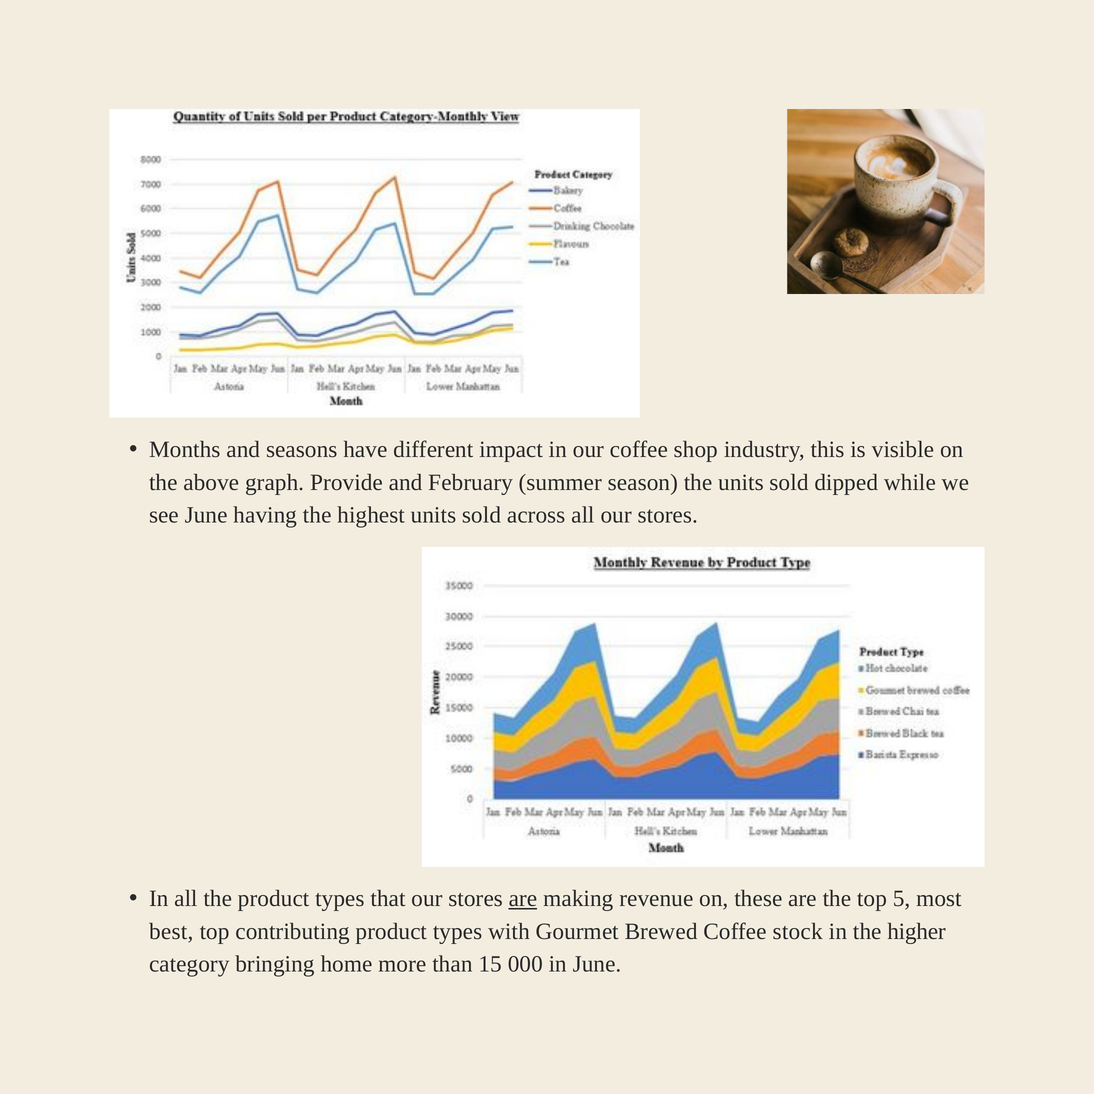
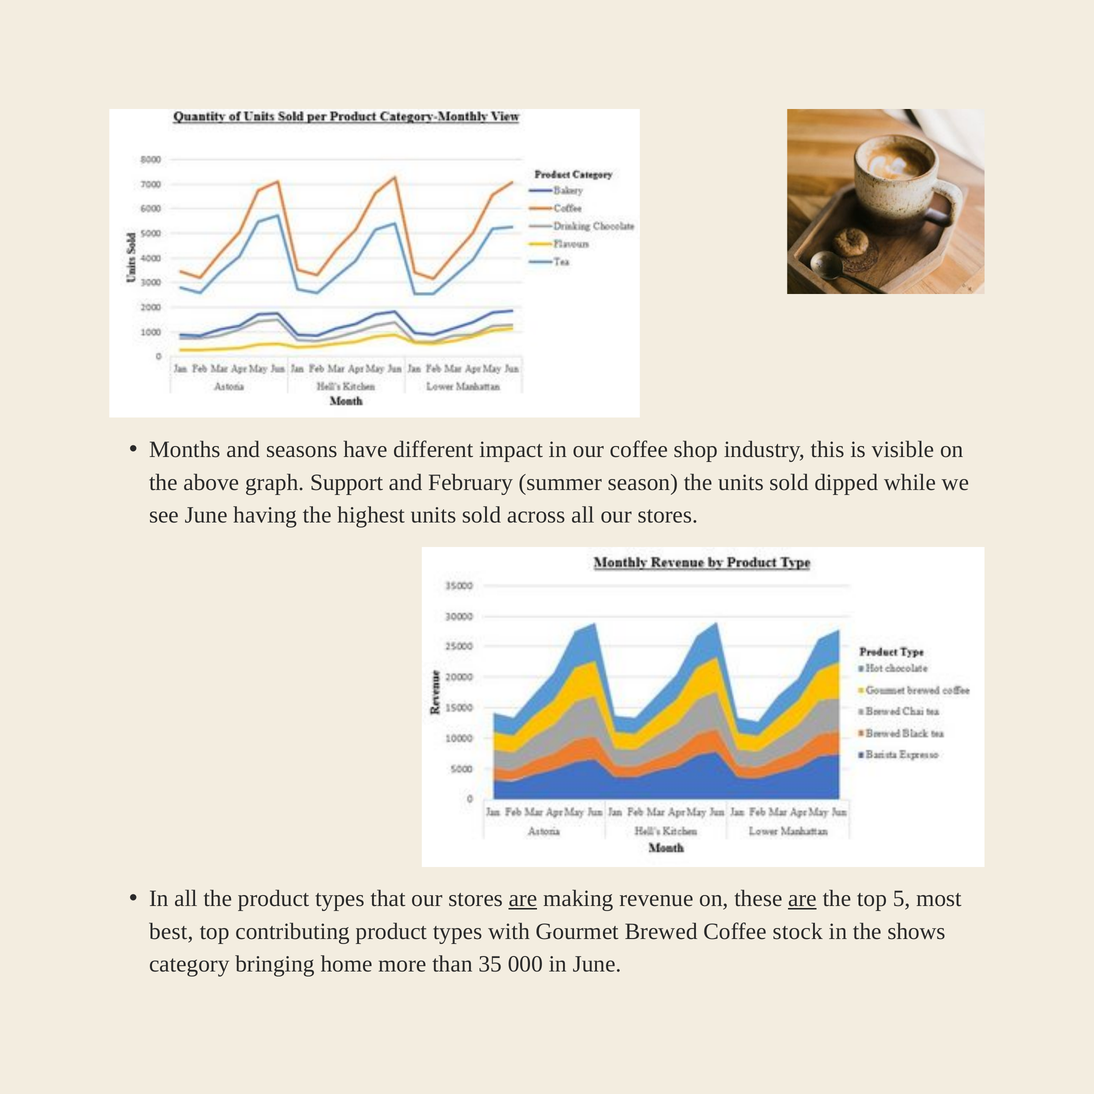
Provide: Provide -> Support (347, 482)
are underline: none -> present (802, 899)
higher: higher -> shows (916, 931)
15: 15 -> 35 (490, 964)
